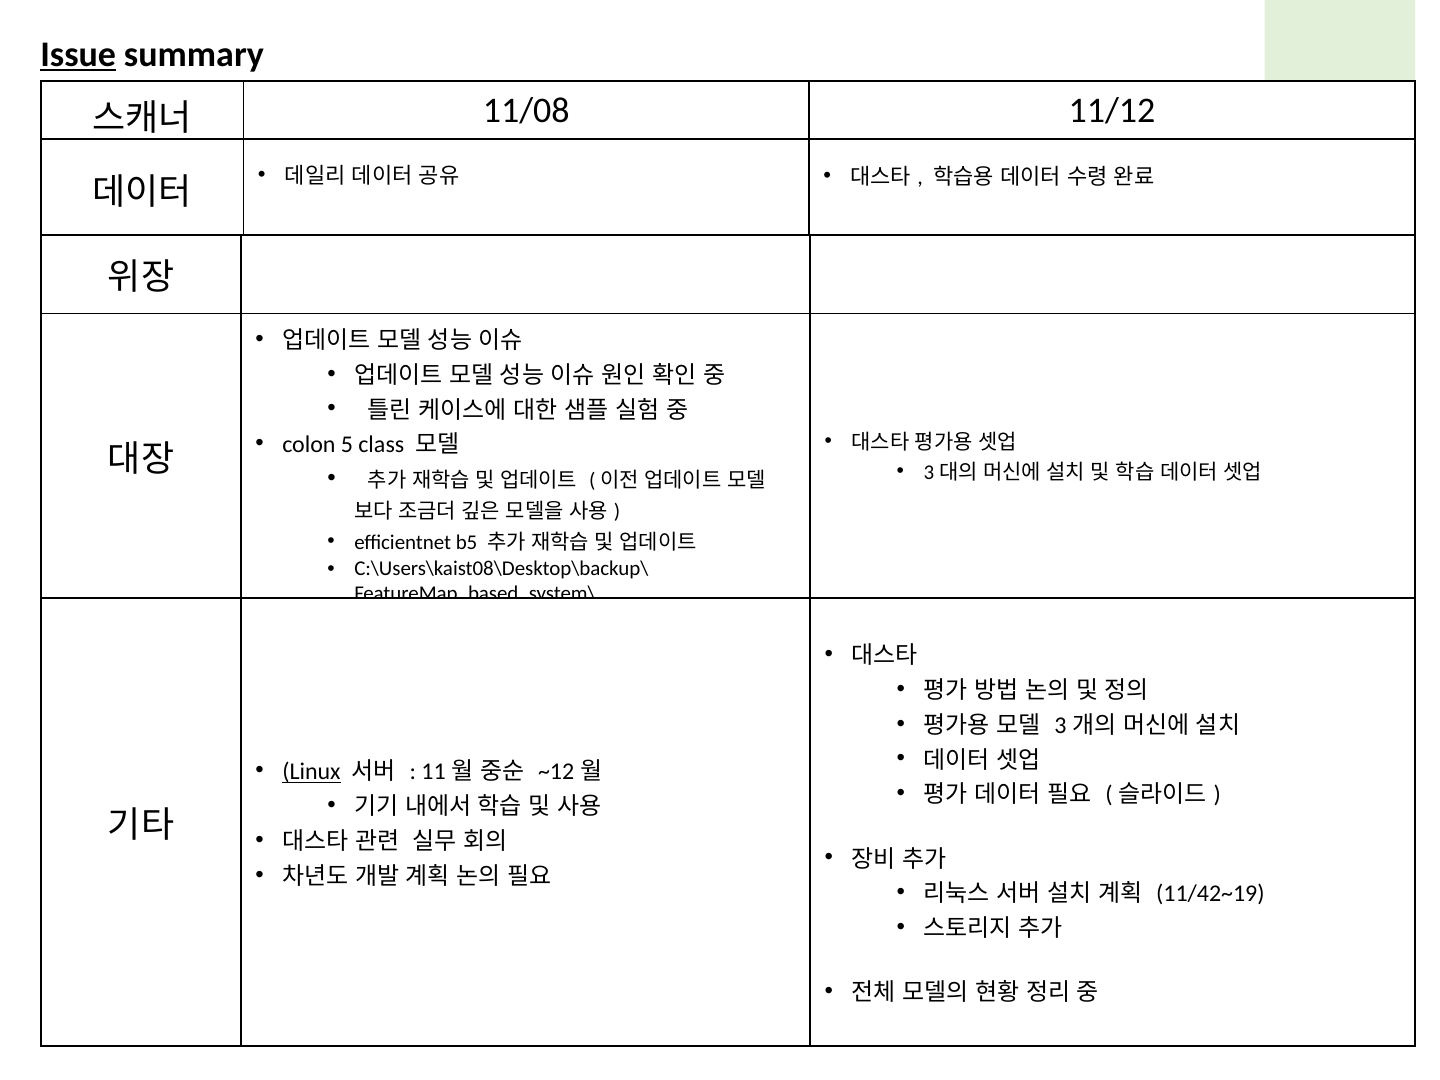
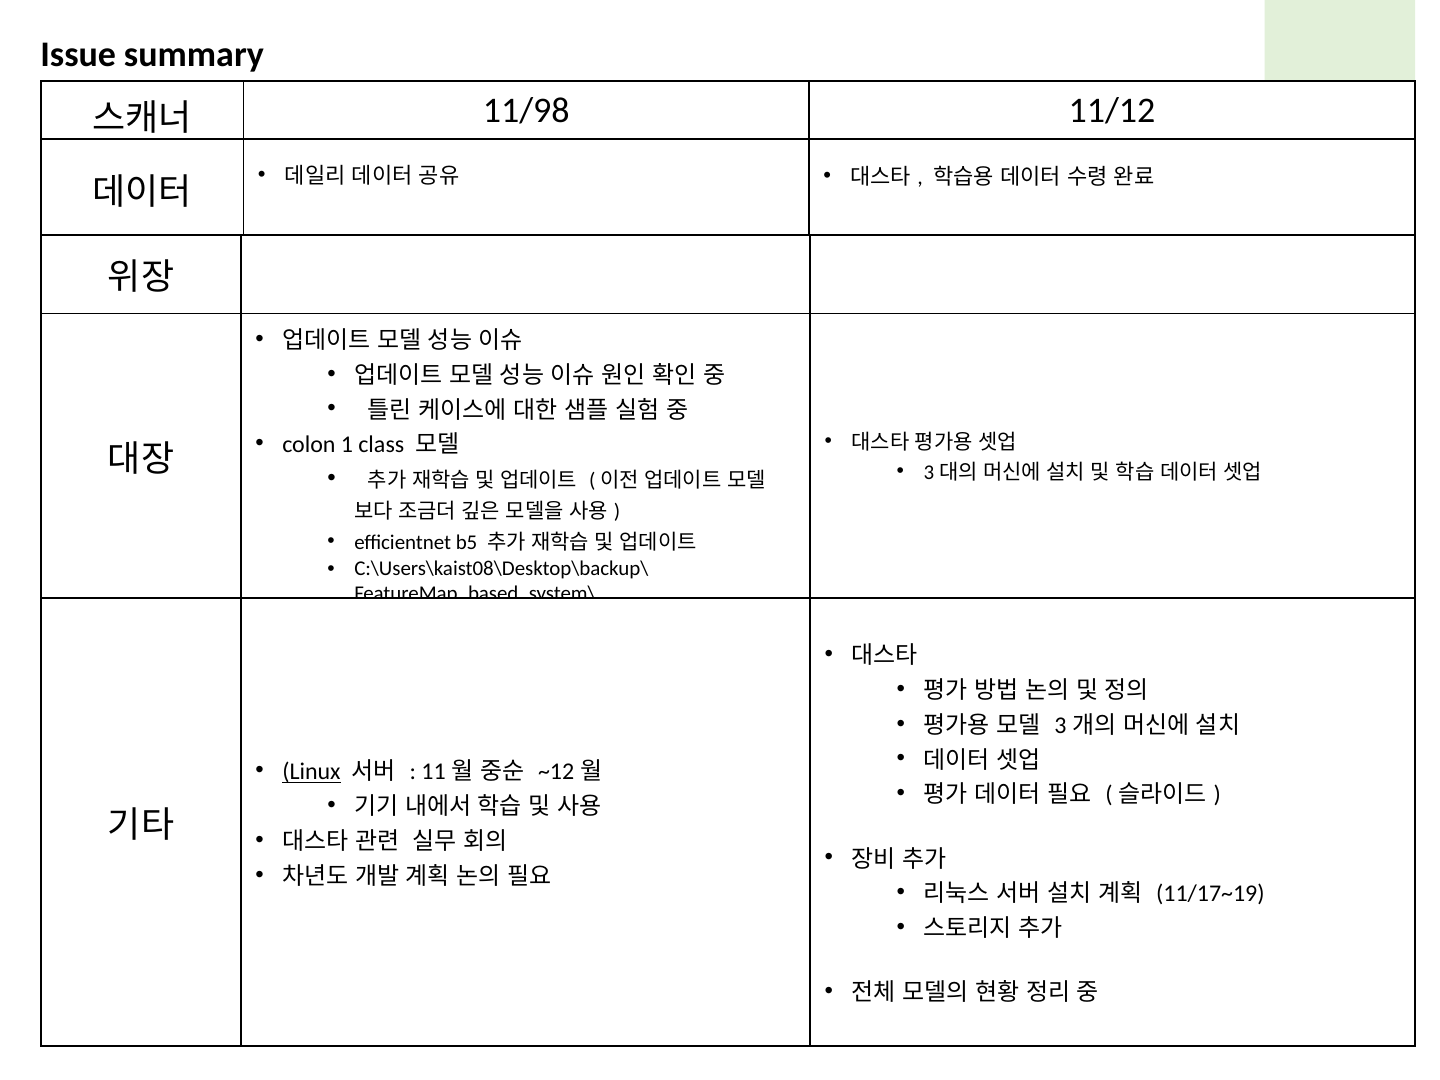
Issue underline: present -> none (78, 54)
11/08: 11/08 -> 11/98 (526, 111)
5: 5 -> 1 (347, 445)
11/42~19: 11/42~19 -> 11/17~19 (1210, 894)
